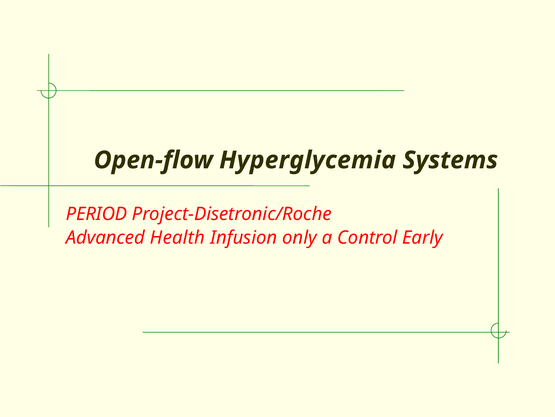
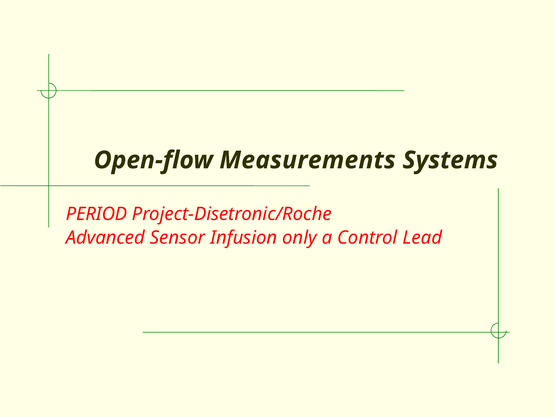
Hyperglycemia: Hyperglycemia -> Measurements (308, 160)
Health: Health -> Sensor (177, 237)
Early: Early -> Lead (422, 237)
